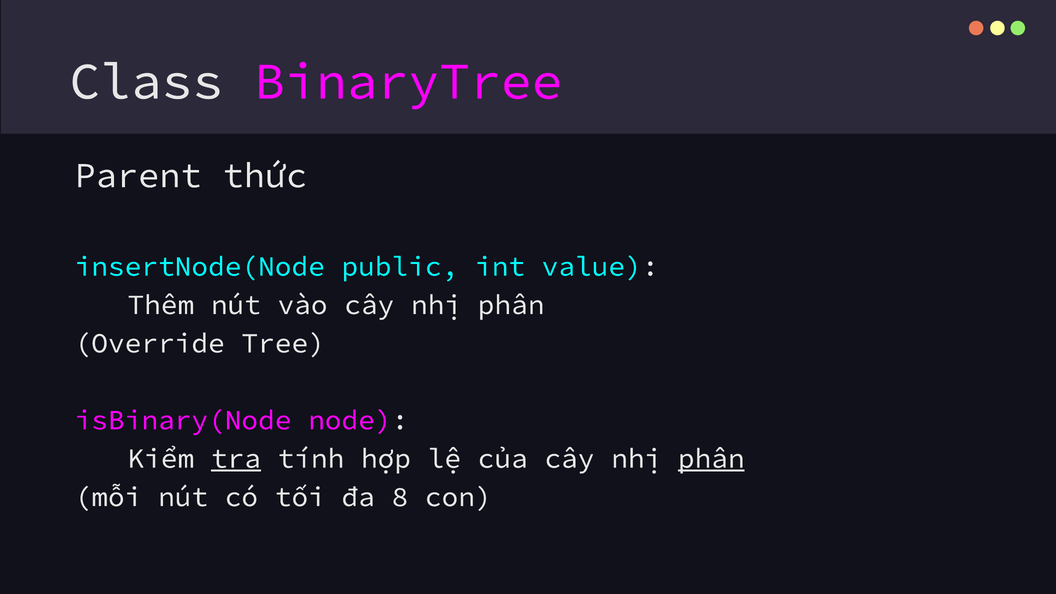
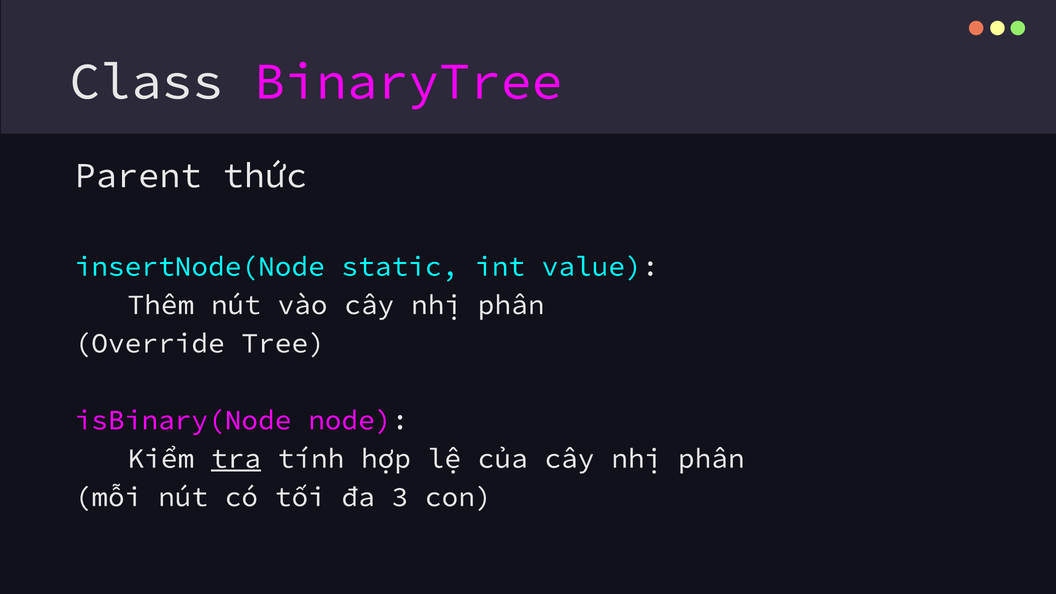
public: public -> static (400, 266)
phân underline: present -> none (711, 459)
8: 8 -> 3 (400, 497)
